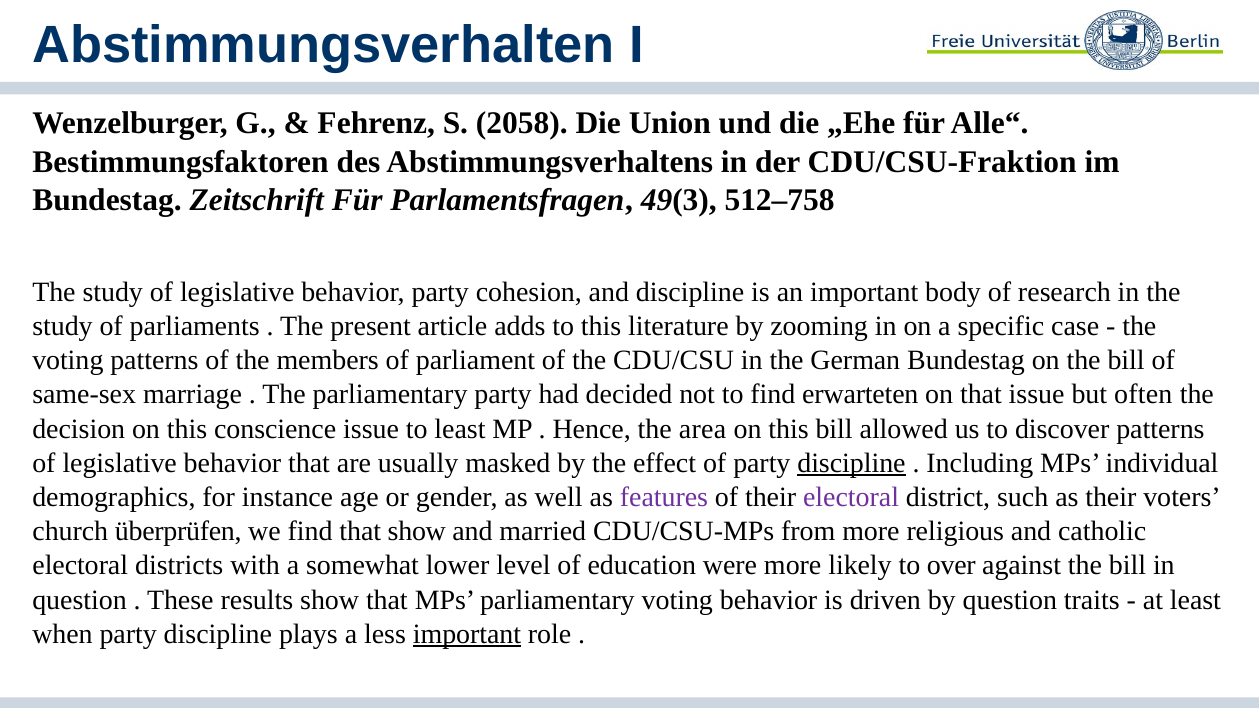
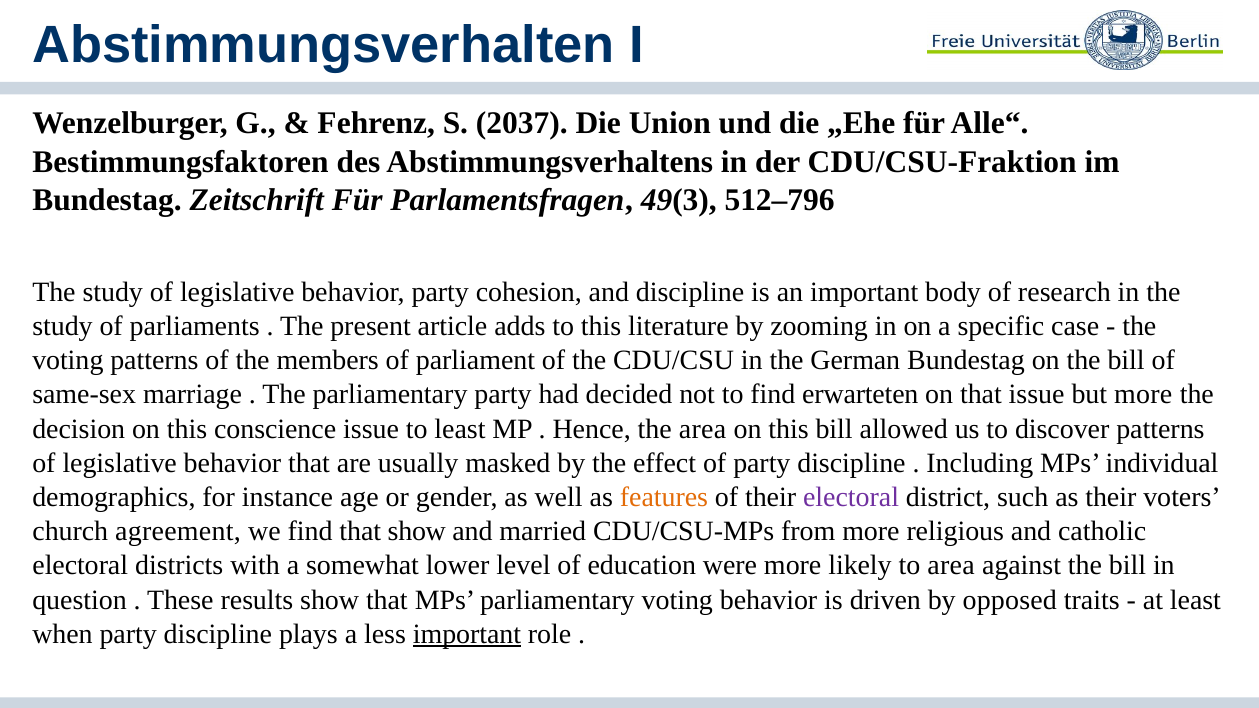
2058: 2058 -> 2037 (522, 123)
512–758: 512–758 -> 512–796 (780, 200)
but often: often -> more (1143, 395)
discipline underline: present -> none (851, 463)
features colour: purple -> orange (664, 497)
überprüfen: überprüfen -> agreement (178, 532)
to over: over -> area (951, 566)
by question: question -> opposed (1010, 600)
